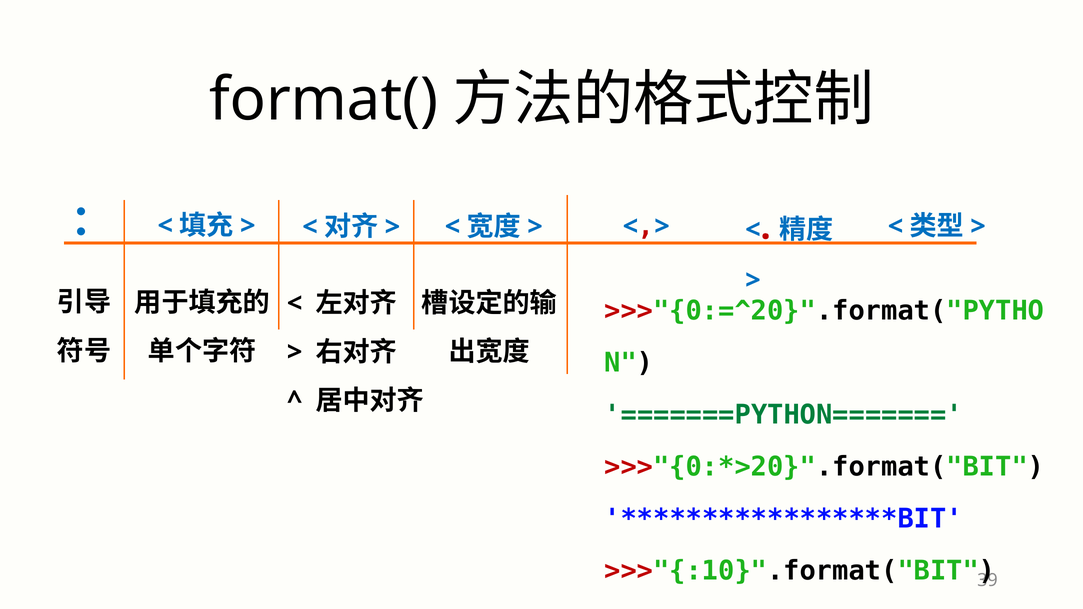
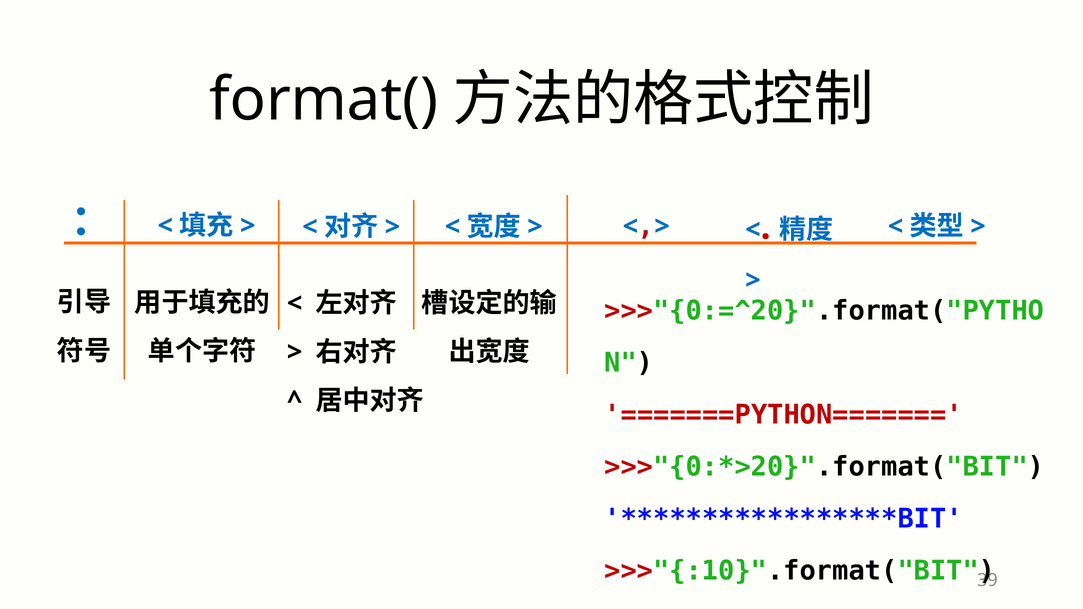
=======PYTHON======= colour: green -> red (784, 415)
